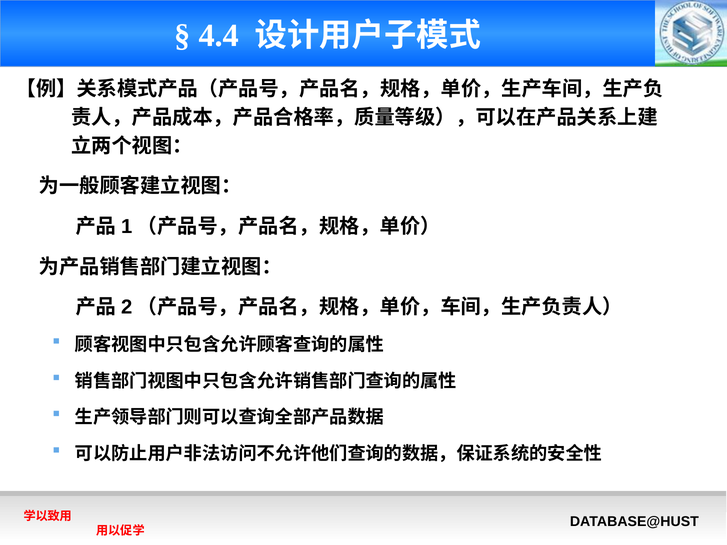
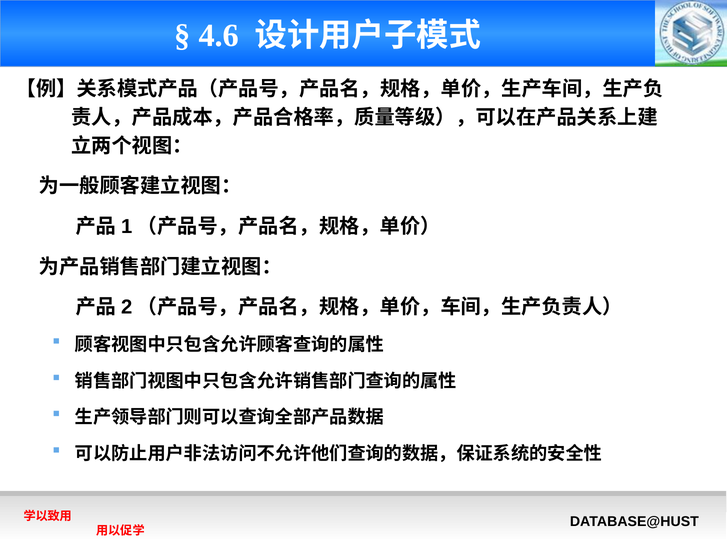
4.4: 4.4 -> 4.6 (219, 36)
